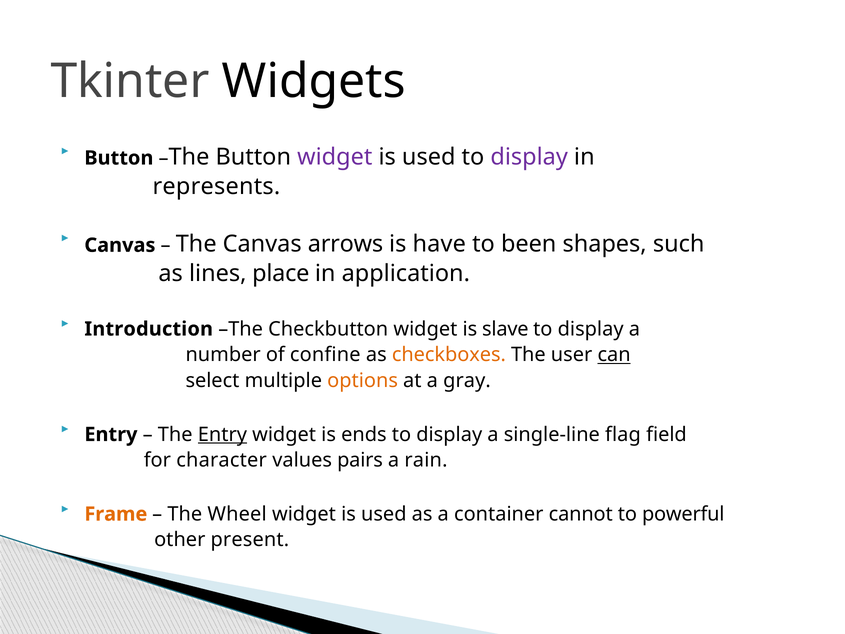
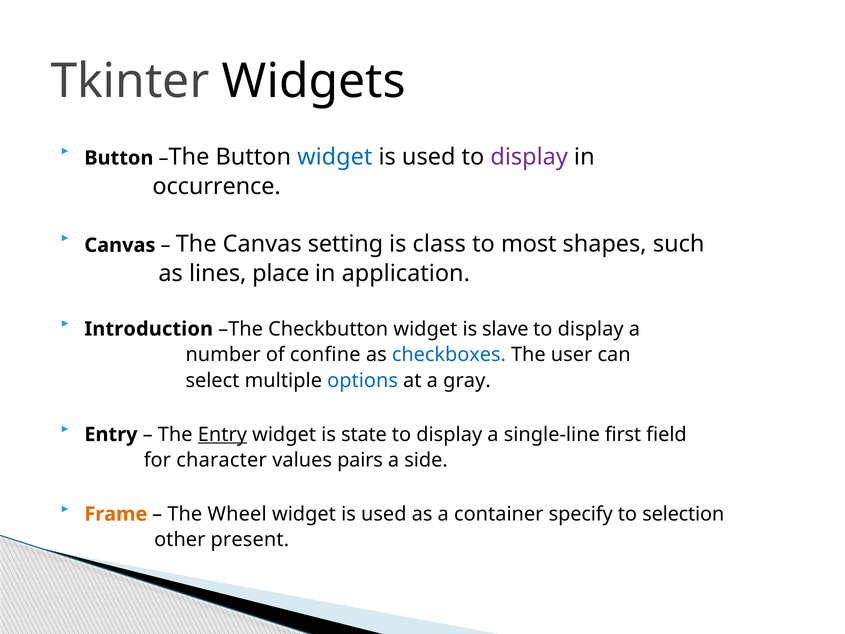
widget colour: purple -> blue (335, 157)
represents: represents -> occurrence (217, 186)
arrows: arrows -> setting (345, 244)
have: have -> class (439, 244)
been: been -> most (529, 244)
checkboxes colour: orange -> blue (449, 355)
can underline: present -> none (614, 355)
options colour: orange -> blue (363, 380)
ends: ends -> state (364, 434)
flag: flag -> first (623, 434)
rain: rain -> side (426, 460)
cannot: cannot -> specify (581, 514)
powerful: powerful -> selection (683, 514)
